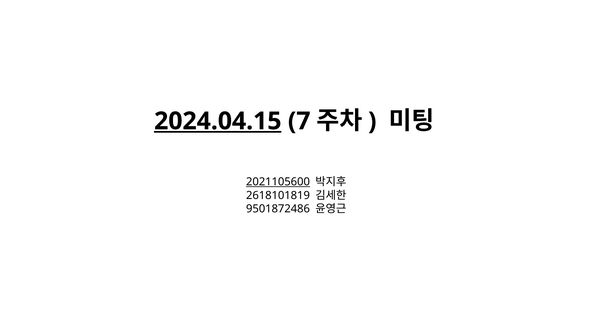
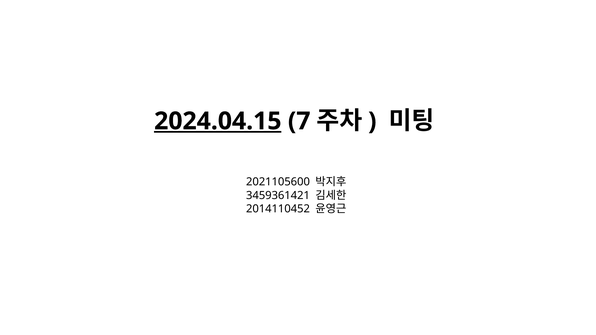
2021105600 underline: present -> none (278, 182)
2618101819: 2618101819 -> 3459361421 (278, 195)
9501872486: 9501872486 -> 2014110452 (278, 209)
